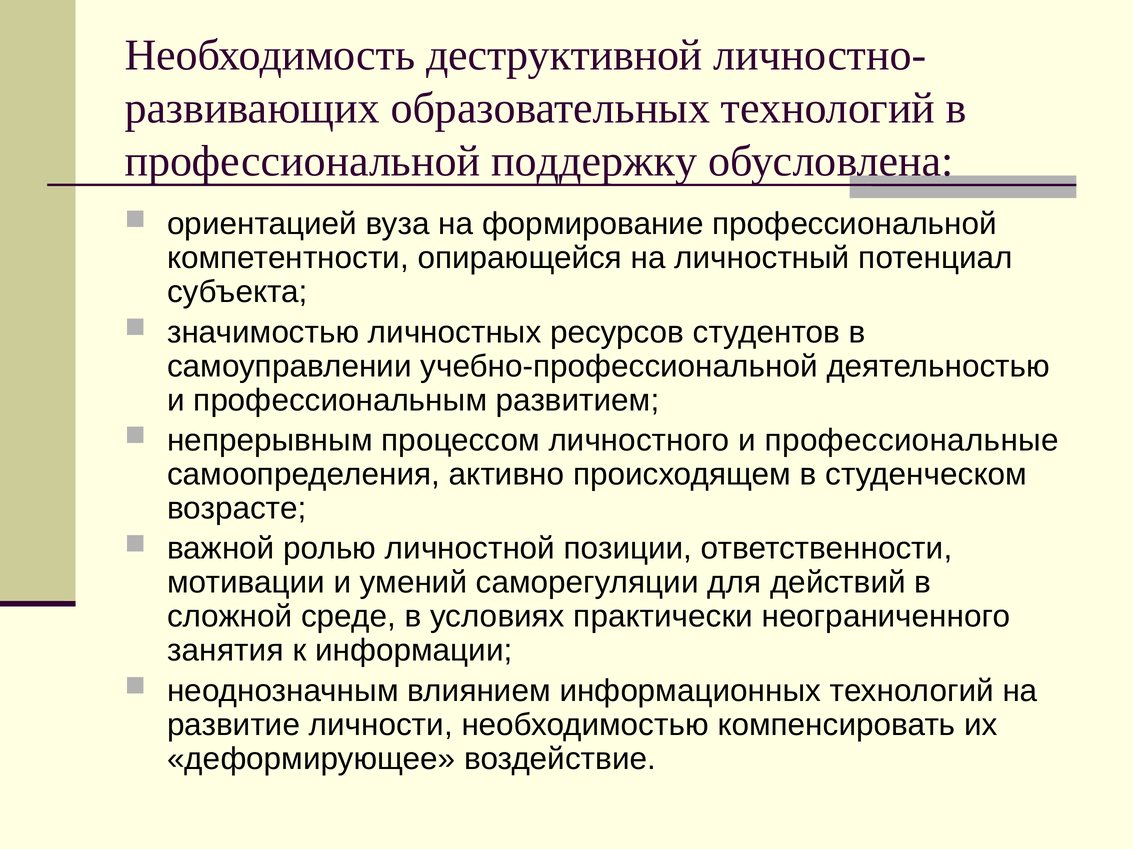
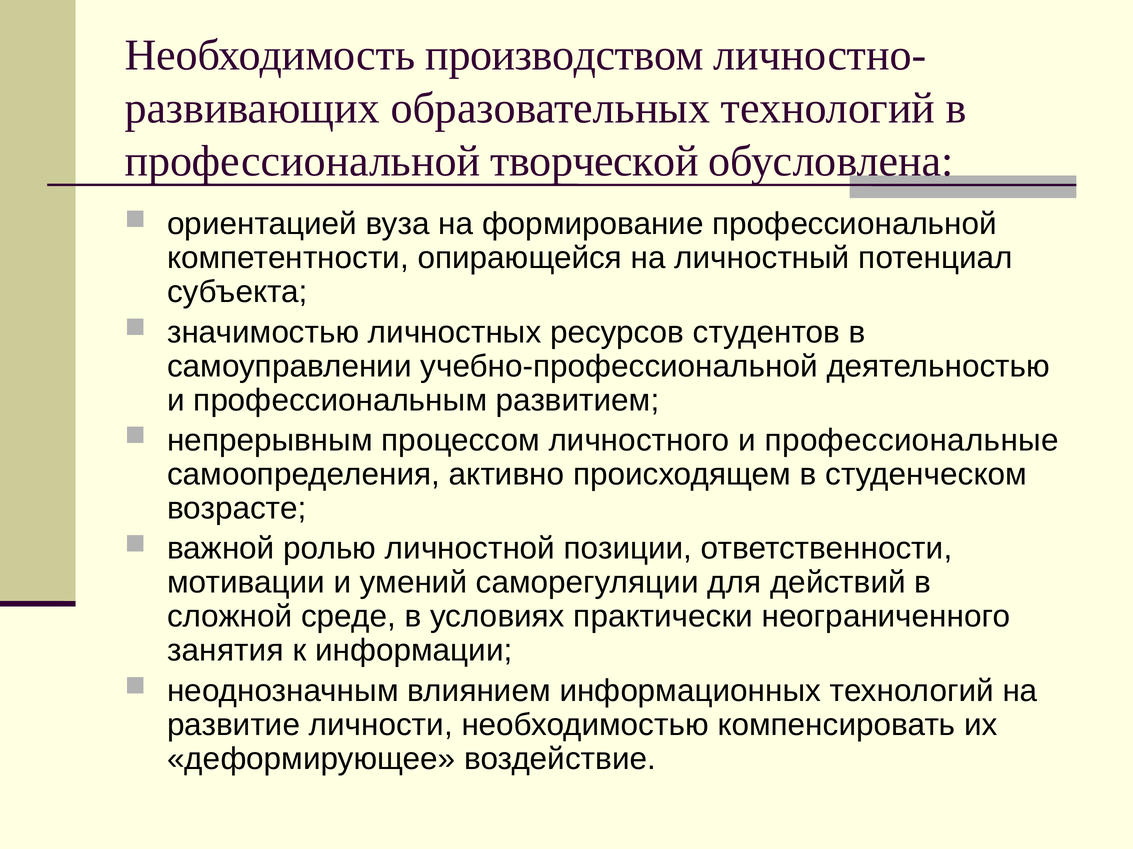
деструктивной: деструктивной -> производством (564, 55)
поддержку: поддержку -> творческой (594, 161)
